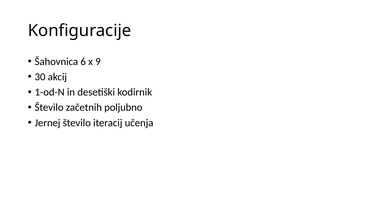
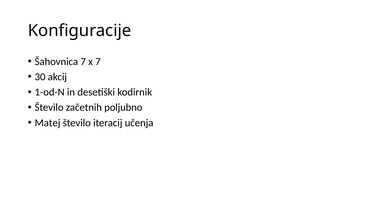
Šahovnica 6: 6 -> 7 (83, 62)
x 9: 9 -> 7 (98, 62)
Jernej: Jernej -> Matej (48, 123)
